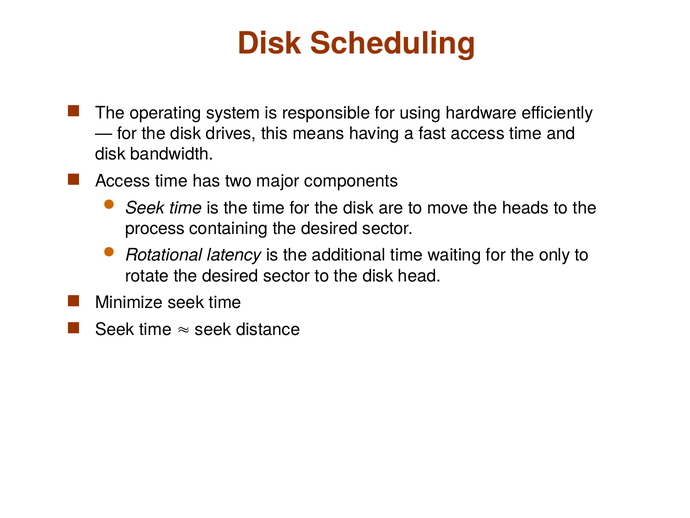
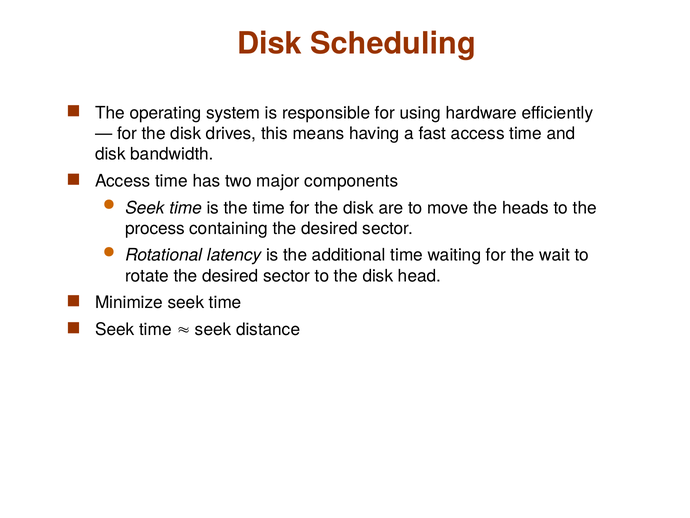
only: only -> wait (555, 255)
